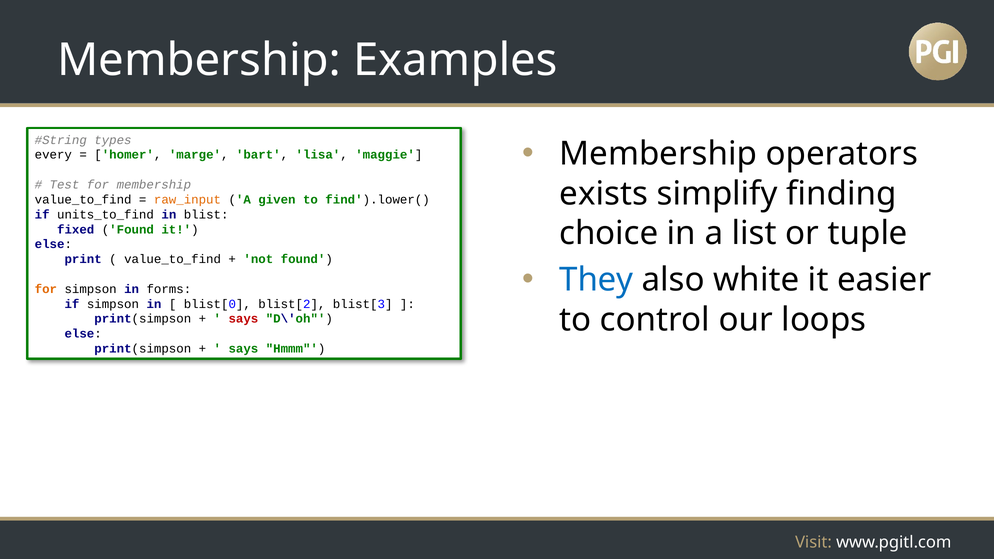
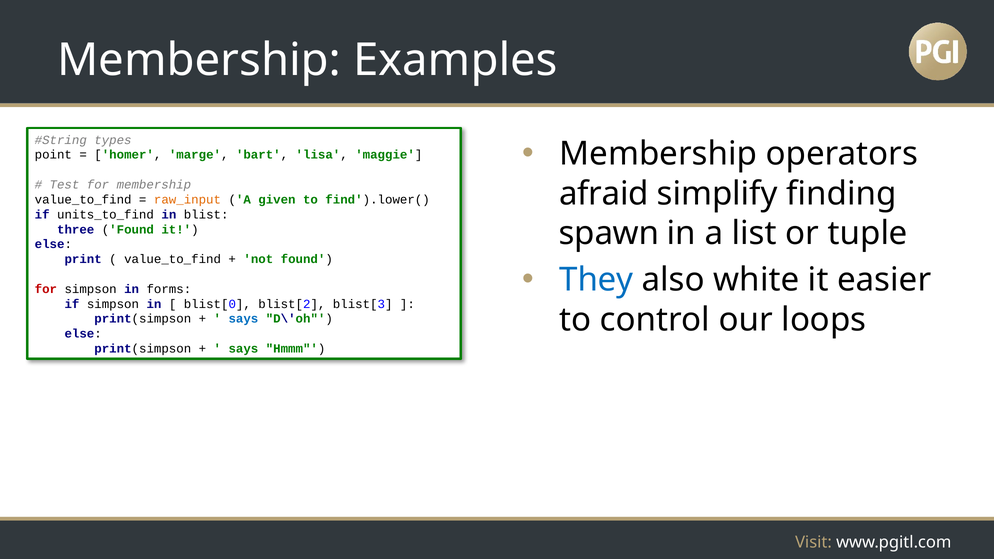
every: every -> point (53, 155)
exists: exists -> afraid (604, 194)
choice: choice -> spawn (609, 234)
fixed: fixed -> three (76, 229)
for colour: orange -> red (46, 289)
says colour: red -> blue (243, 319)
